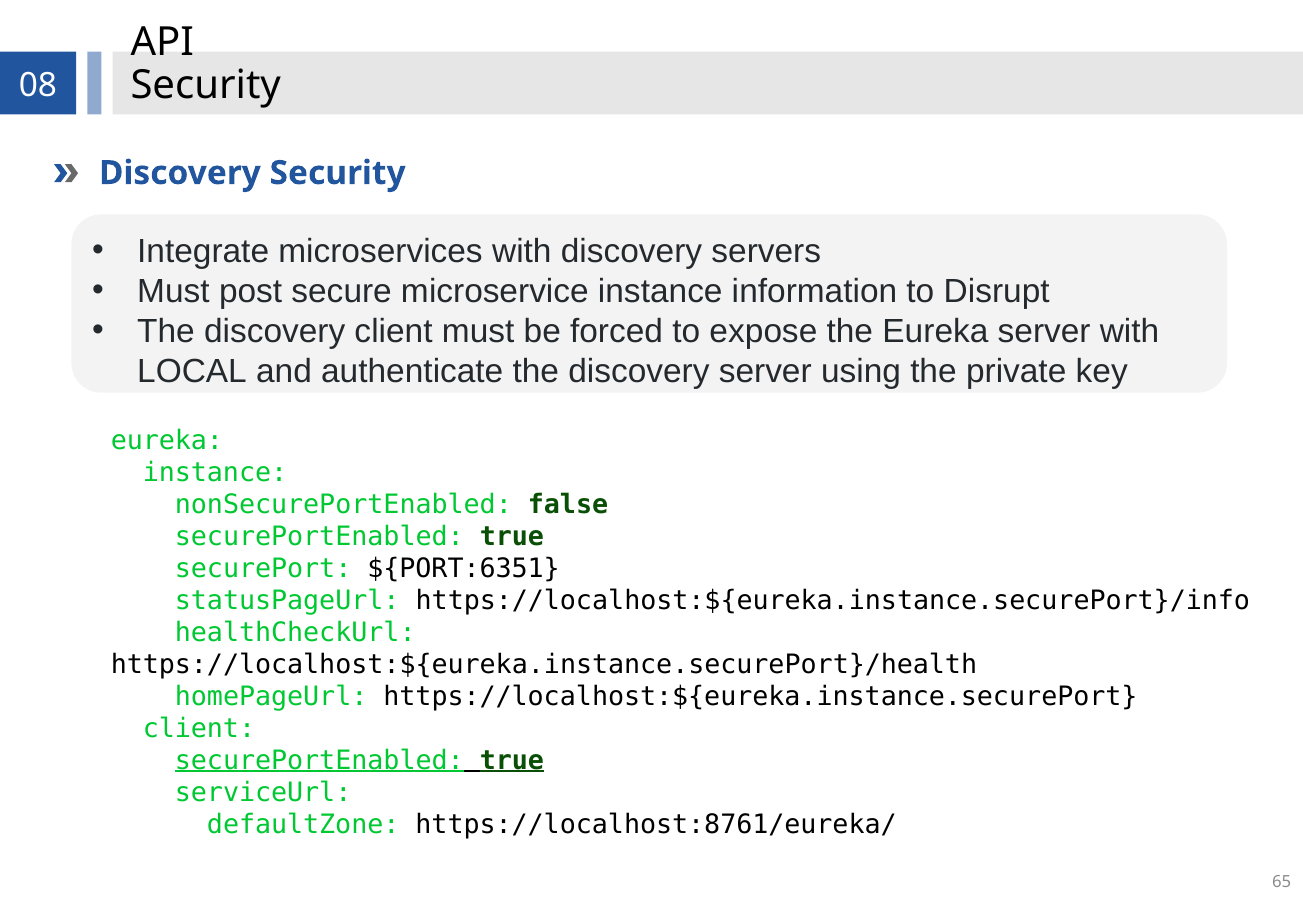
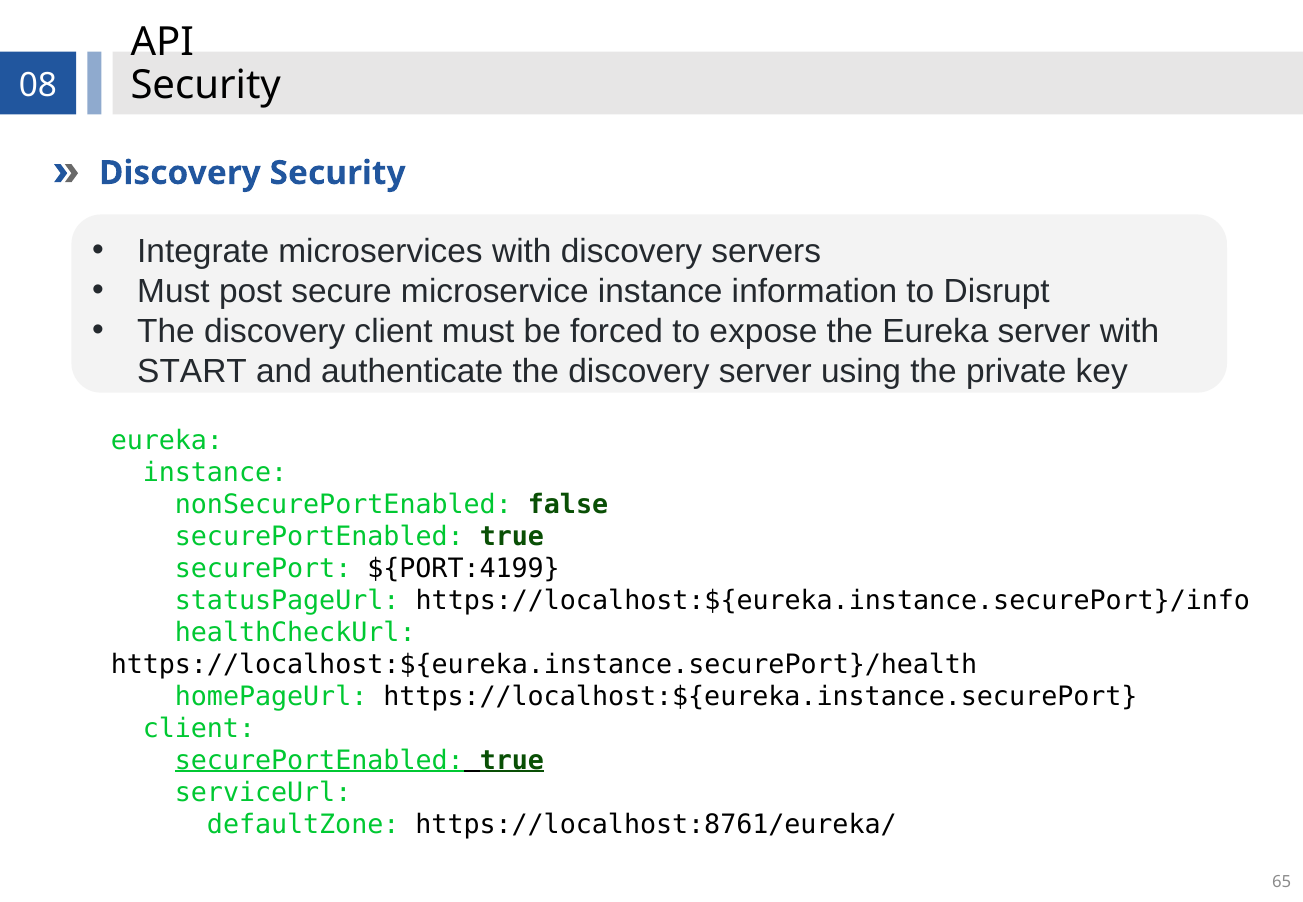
LOCAL: LOCAL -> START (192, 372)
${PORT:6351: ${PORT:6351 -> ${PORT:4199 (464, 569)
